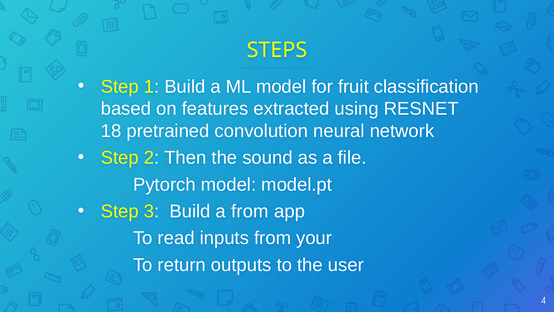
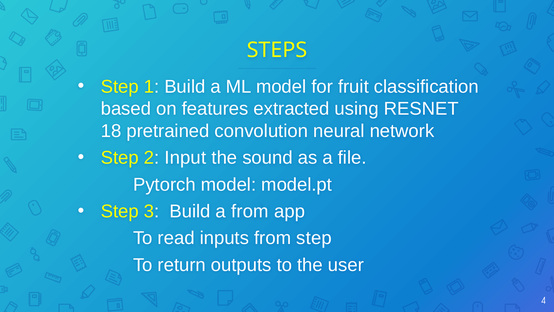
Then: Then -> Input (185, 158)
from your: your -> step (314, 238)
